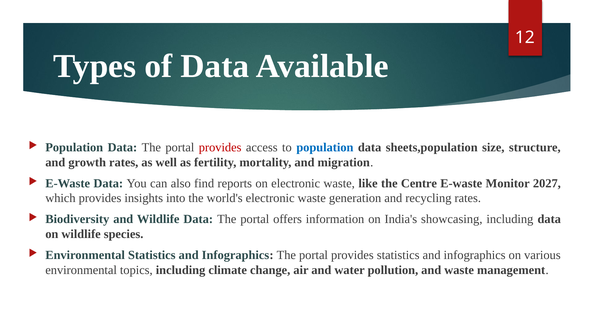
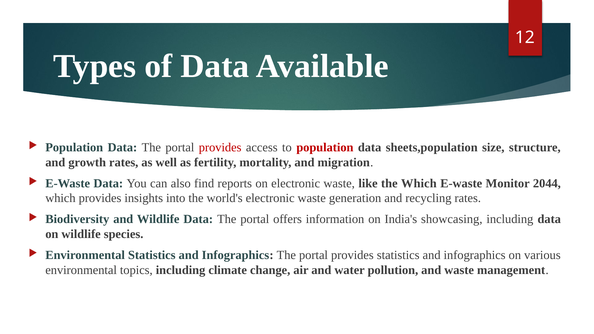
population colour: blue -> red (325, 147)
the Centre: Centre -> Which (419, 183)
2027: 2027 -> 2044 (547, 183)
